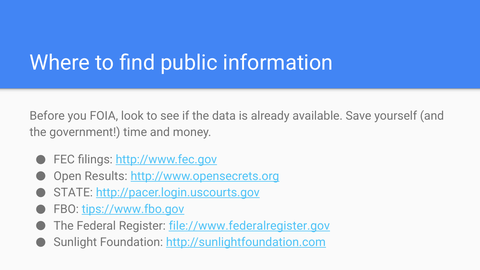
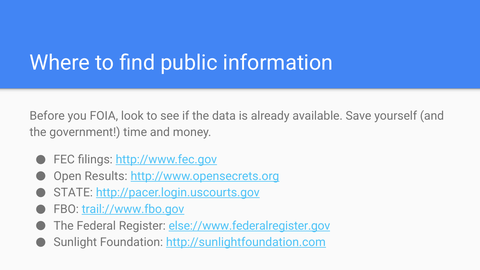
tips://www.fbo.gov: tips://www.fbo.gov -> trail://www.fbo.gov (133, 209)
file://www.federalregister.gov: file://www.federalregister.gov -> else://www.federalregister.gov (249, 226)
